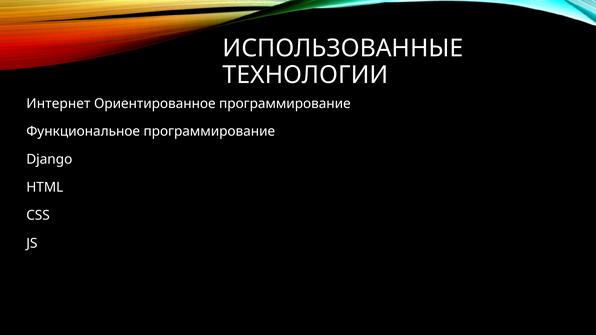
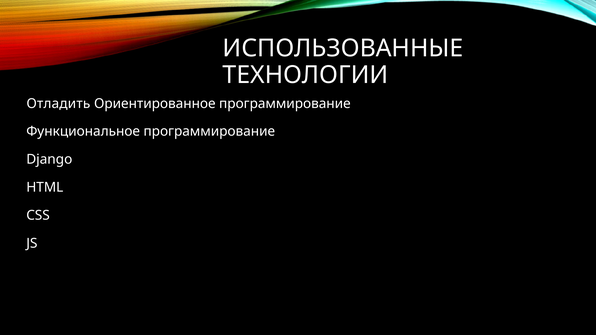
Интернет: Интернет -> Отладить (58, 104)
